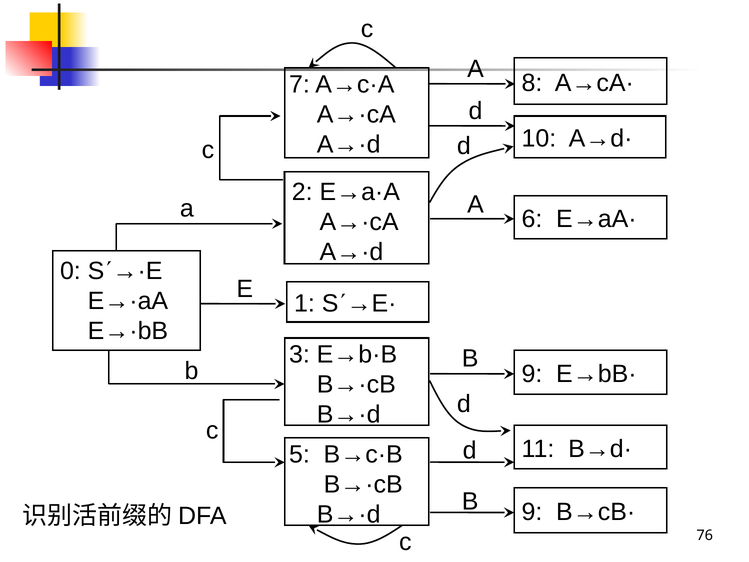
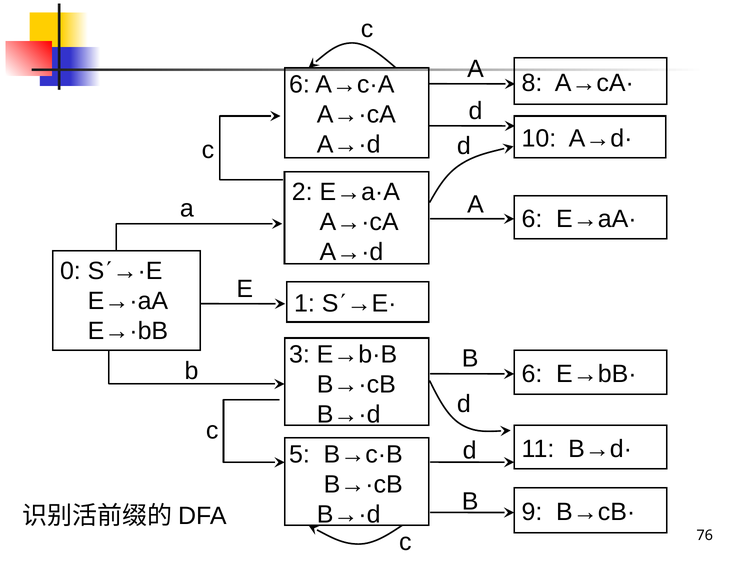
7: 7 -> 6 (299, 85)
9: 9 -> 6 (532, 374)
